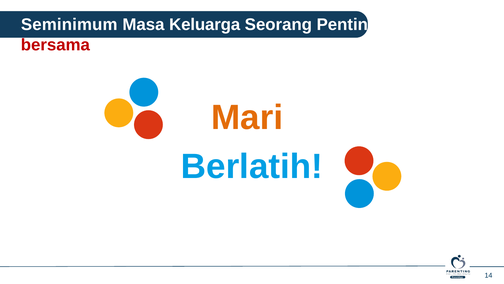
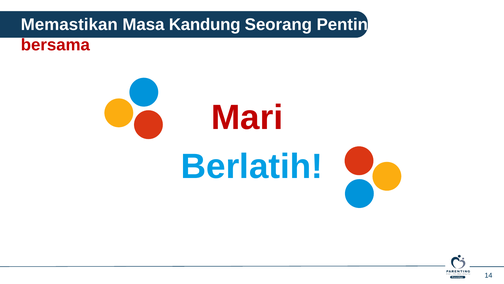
Seminimum: Seminimum -> Memastikan (69, 25)
Keluarga: Keluarga -> Kandung (205, 25)
Mari colour: orange -> red (247, 117)
